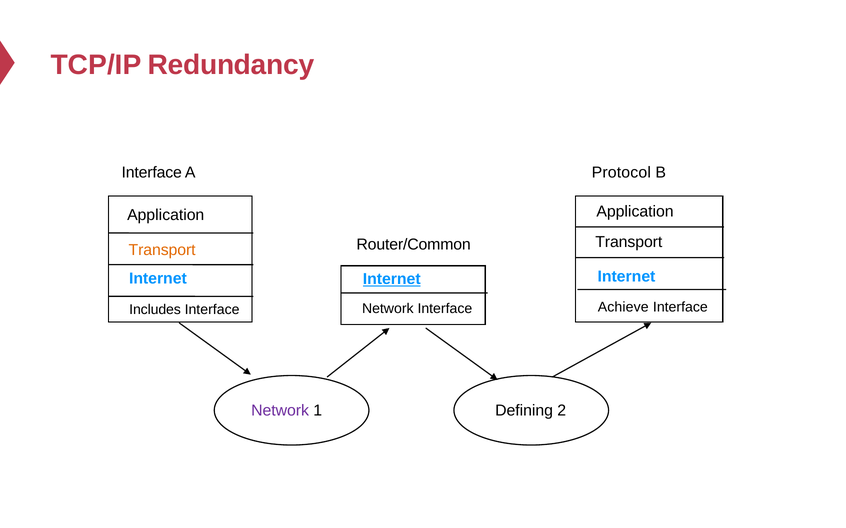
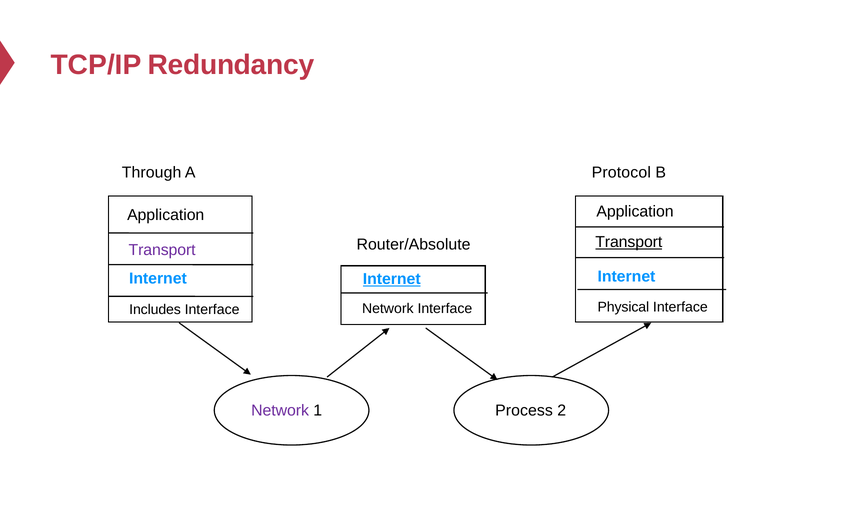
Interface: Interface -> Through (152, 173)
Transport underline: none -> present (629, 243)
Router/Common: Router/Common -> Router/Absolute (414, 245)
Transport colour: orange -> purple (162, 250)
Achieve: Achieve -> Physical (623, 307)
Defining: Defining -> Process (524, 411)
